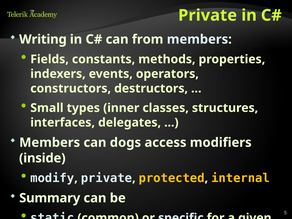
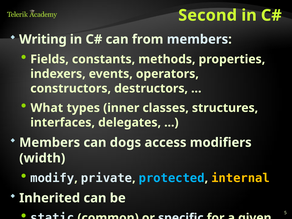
Private: Private -> Second (208, 15)
Small: Small -> What (47, 108)
inside: inside -> width (42, 158)
protected colour: yellow -> light blue (172, 178)
Summary: Summary -> Inherited (50, 198)
